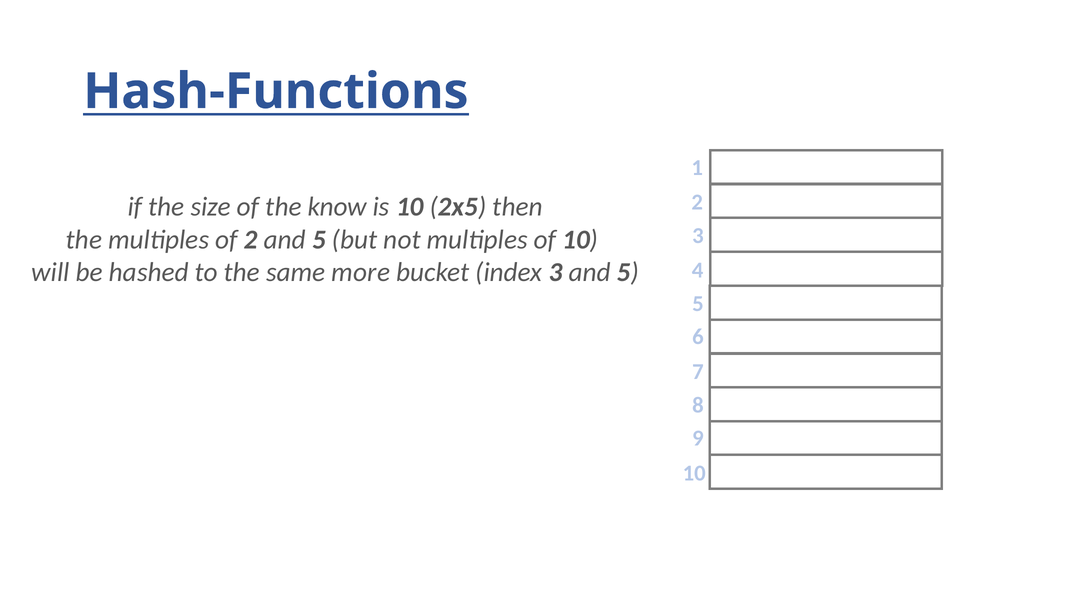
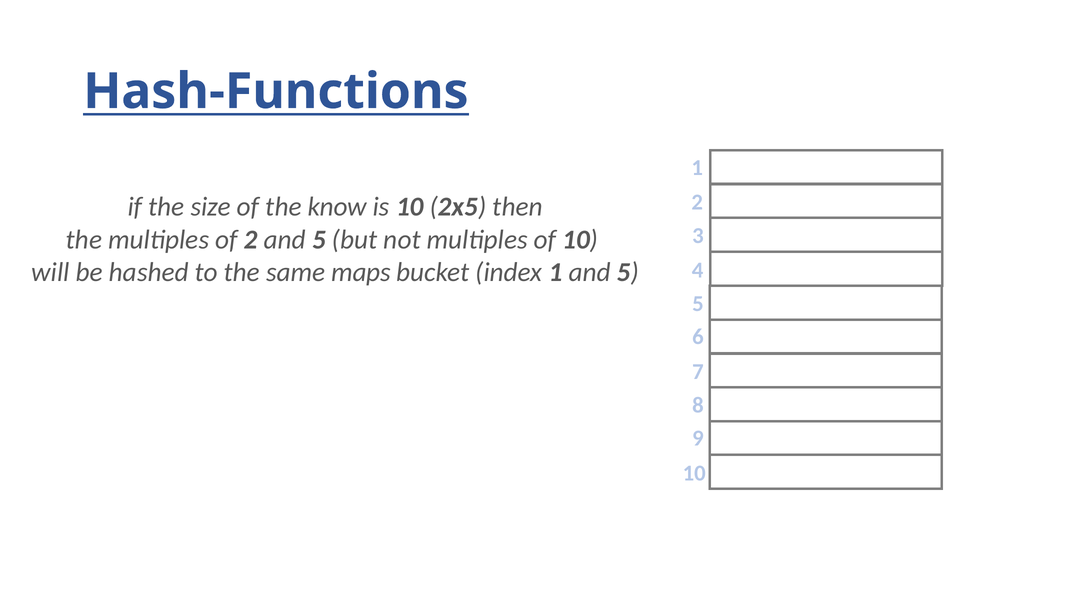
more: more -> maps (361, 273)
index 3: 3 -> 1 (556, 273)
